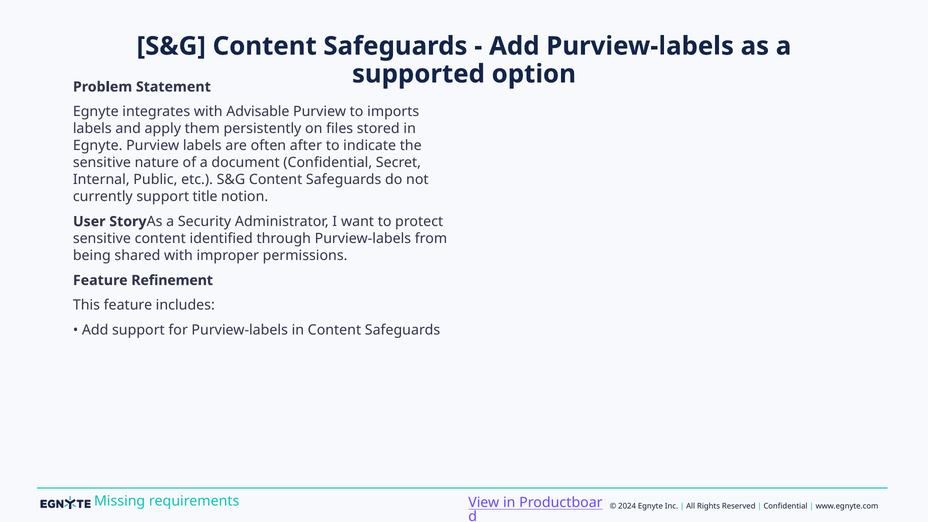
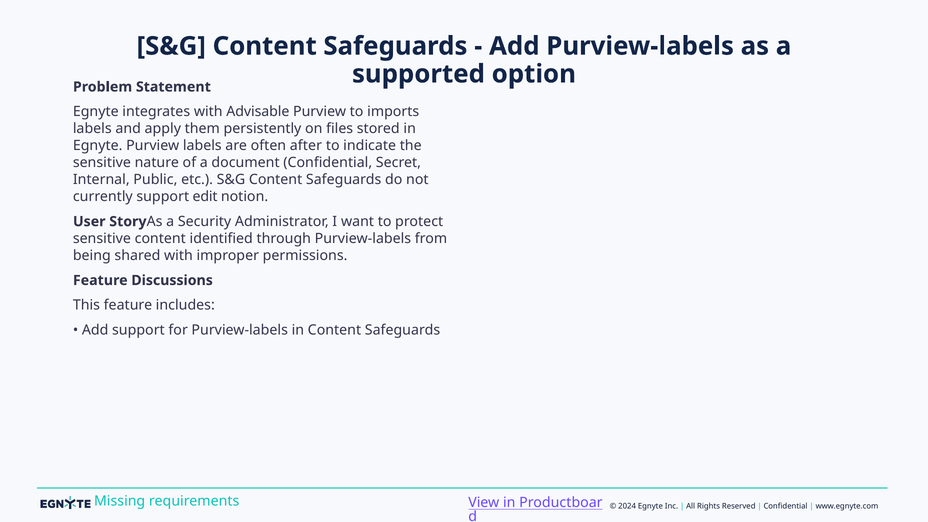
title: title -> edit (205, 197)
Refinement: Refinement -> Discussions (172, 280)
